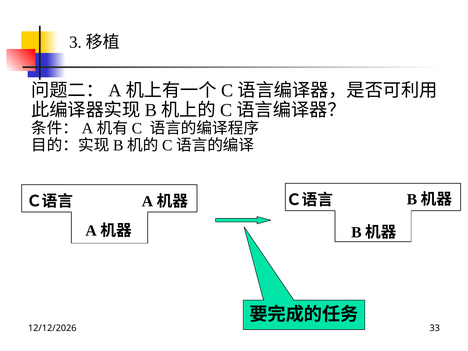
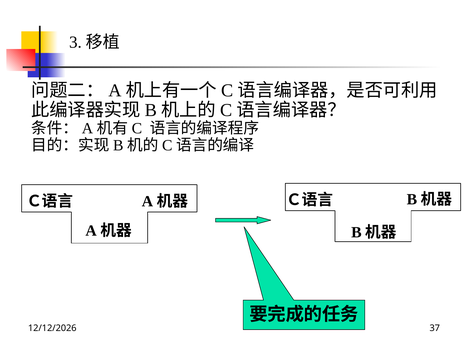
33: 33 -> 37 (435, 328)
